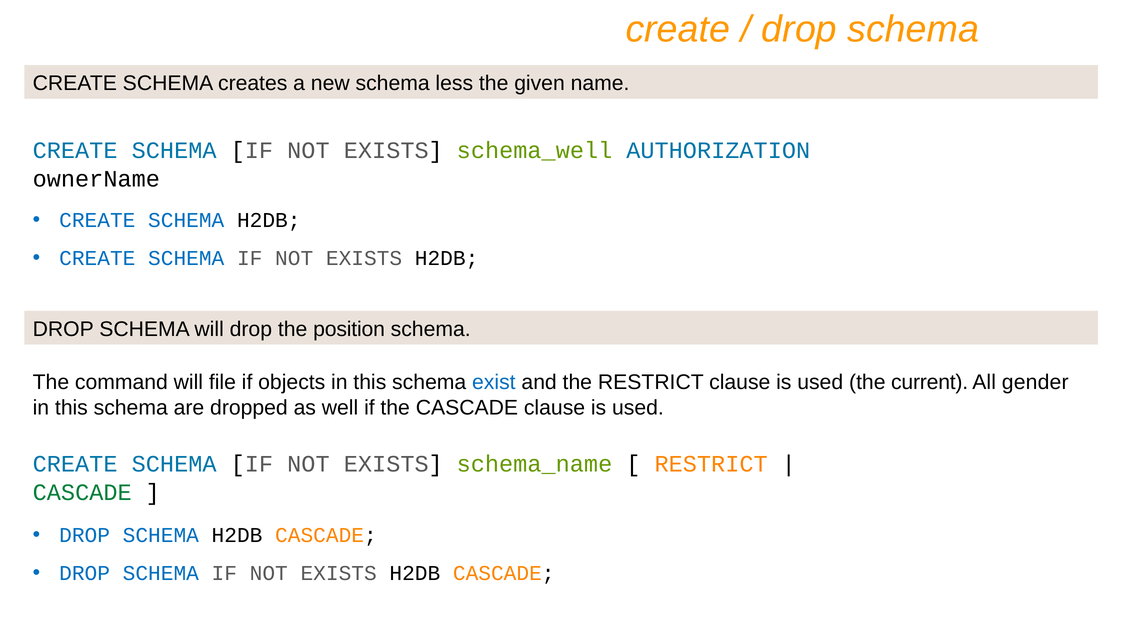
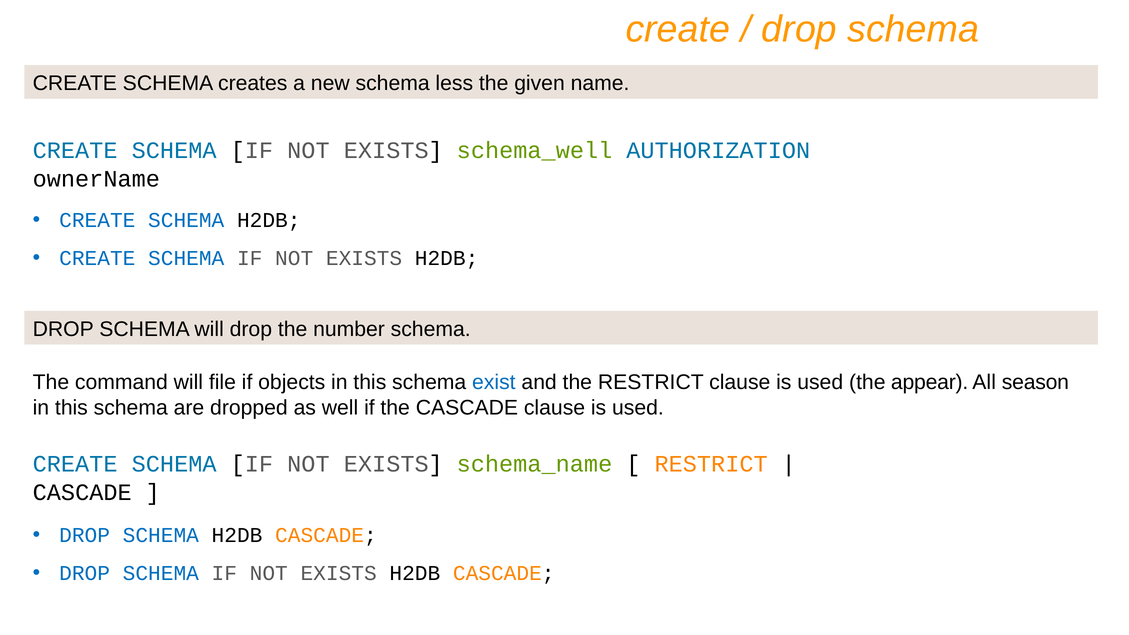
position: position -> number (349, 329)
current: current -> appear (930, 383)
gender: gender -> season (1035, 383)
CASCADE colour: green -> black (82, 492)
